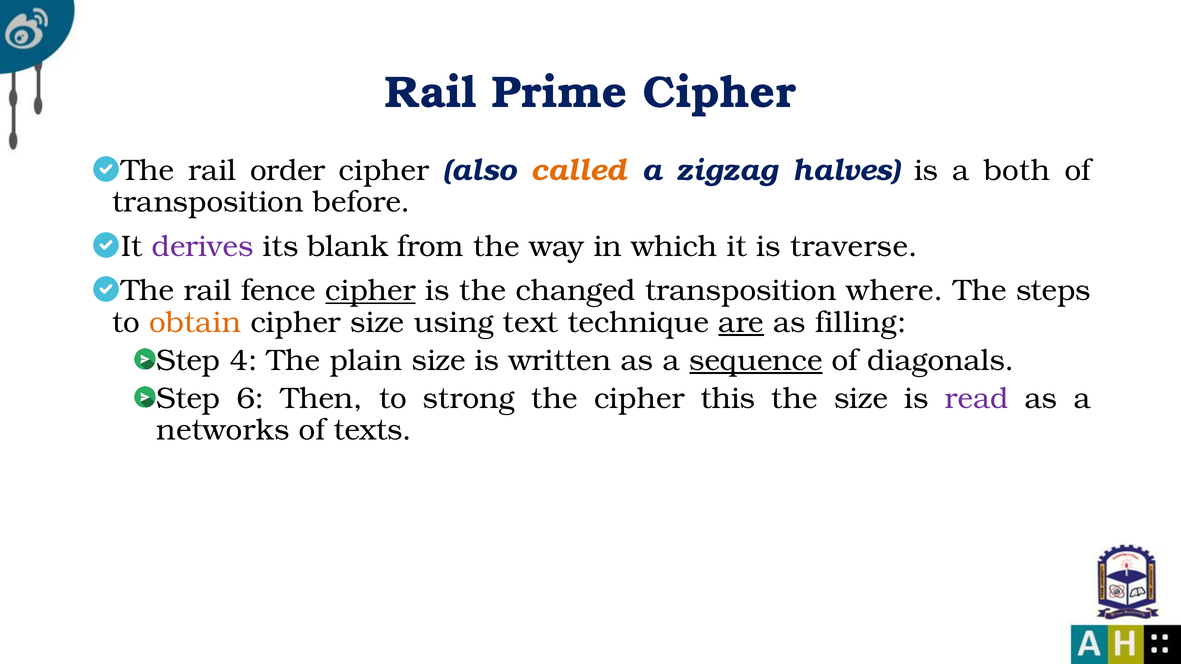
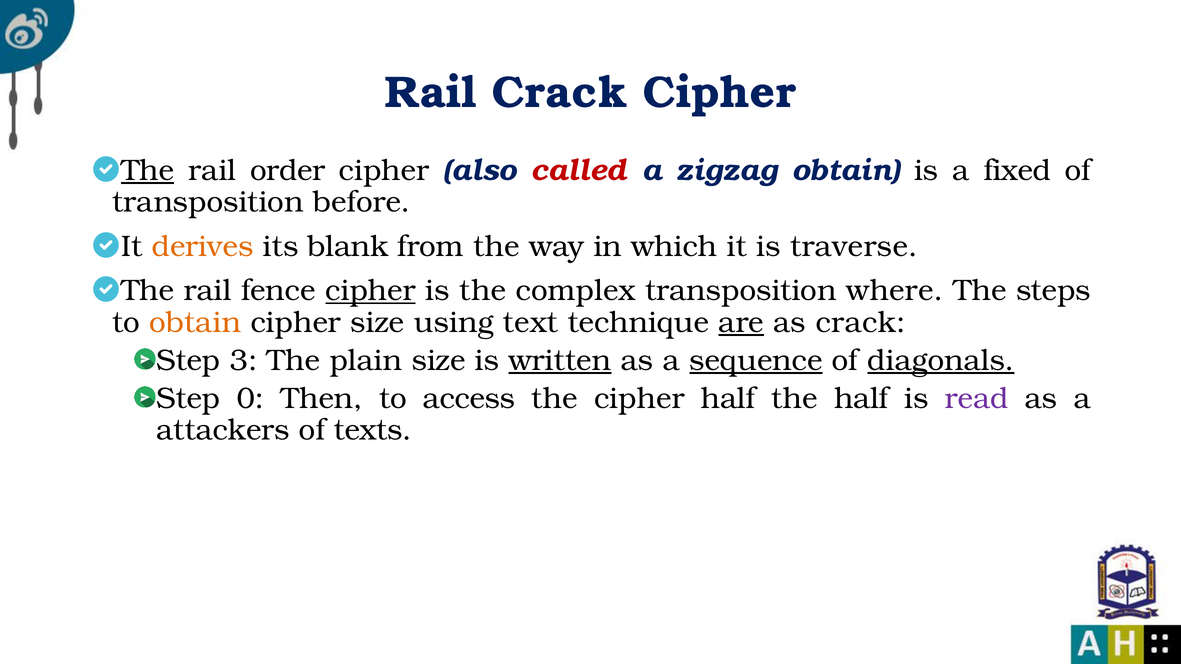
Rail Prime: Prime -> Crack (560, 92)
The underline: none -> present (148, 170)
called colour: orange -> red (579, 170)
zigzag halves: halves -> obtain (846, 170)
both: both -> fixed (1017, 170)
derives colour: purple -> orange (203, 246)
changed: changed -> complex (575, 291)
as filling: filling -> crack (861, 323)
4: 4 -> 3 (244, 361)
written underline: none -> present (560, 361)
diagonals underline: none -> present (941, 361)
6: 6 -> 0 (251, 399)
strong: strong -> access (469, 399)
cipher this: this -> half (728, 399)
the size: size -> half (861, 399)
networks: networks -> attackers (223, 430)
